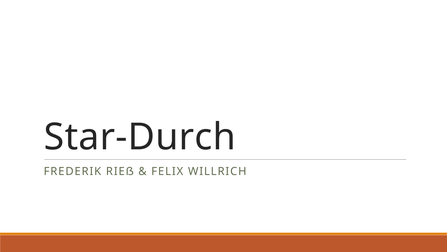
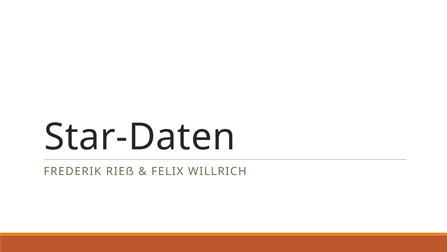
Star-Durch: Star-Durch -> Star-Daten (140, 137)
